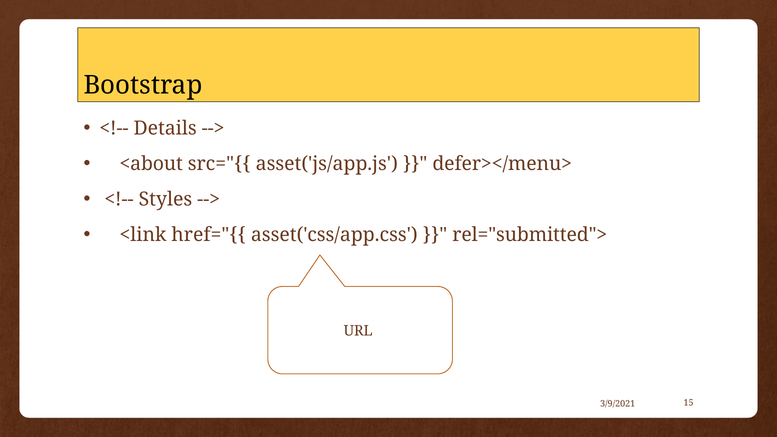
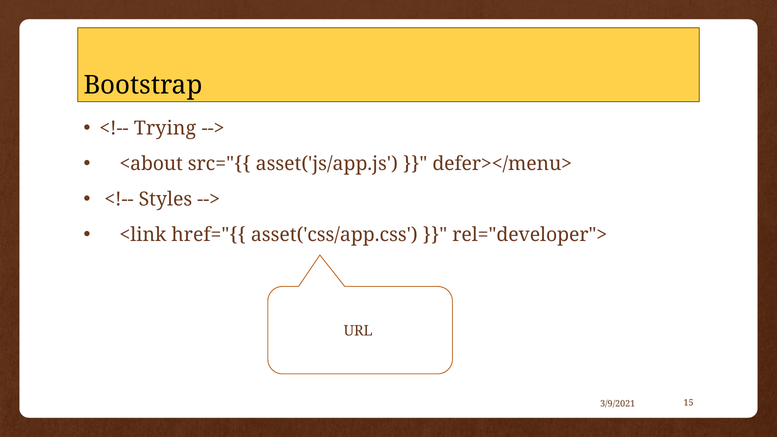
Details: Details -> Trying (165, 128)
rel="submitted">: rel="submitted"> -> rel="developer"> (530, 235)
